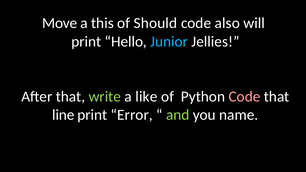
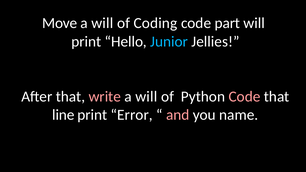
this: this -> will (102, 23)
Should: Should -> Coding (155, 23)
also: also -> part (227, 23)
write colour: light green -> pink (105, 97)
like: like -> will (146, 97)
and colour: light green -> pink (178, 115)
